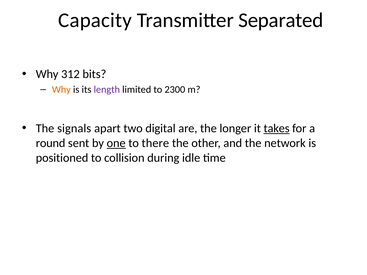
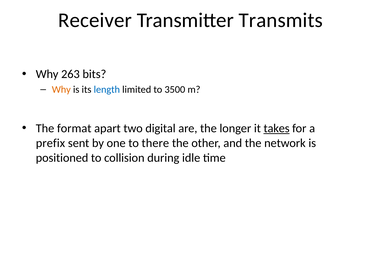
Capacity: Capacity -> Receiver (95, 20)
Separated: Separated -> Transmits (281, 20)
312: 312 -> 263 (70, 74)
length colour: purple -> blue (107, 90)
2300: 2300 -> 3500 (175, 90)
signals: signals -> format (74, 129)
round: round -> prefix (50, 143)
one underline: present -> none (116, 143)
